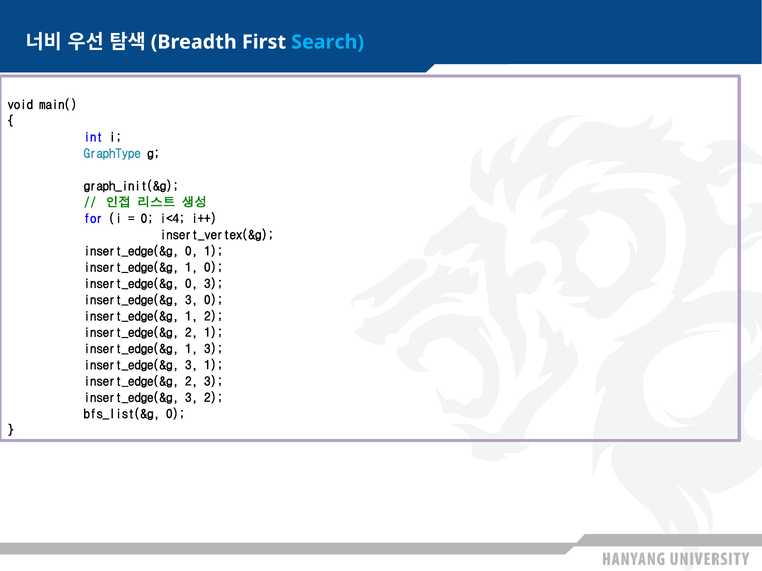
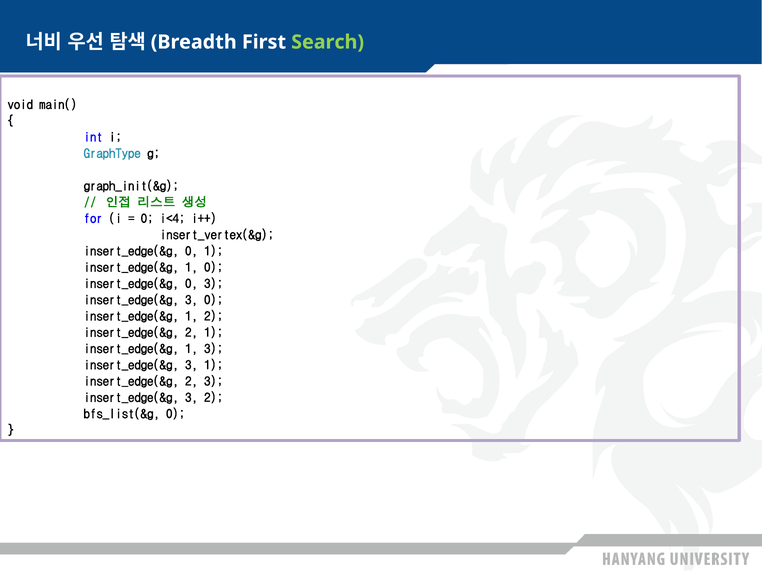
Search colour: light blue -> light green (328, 42)
